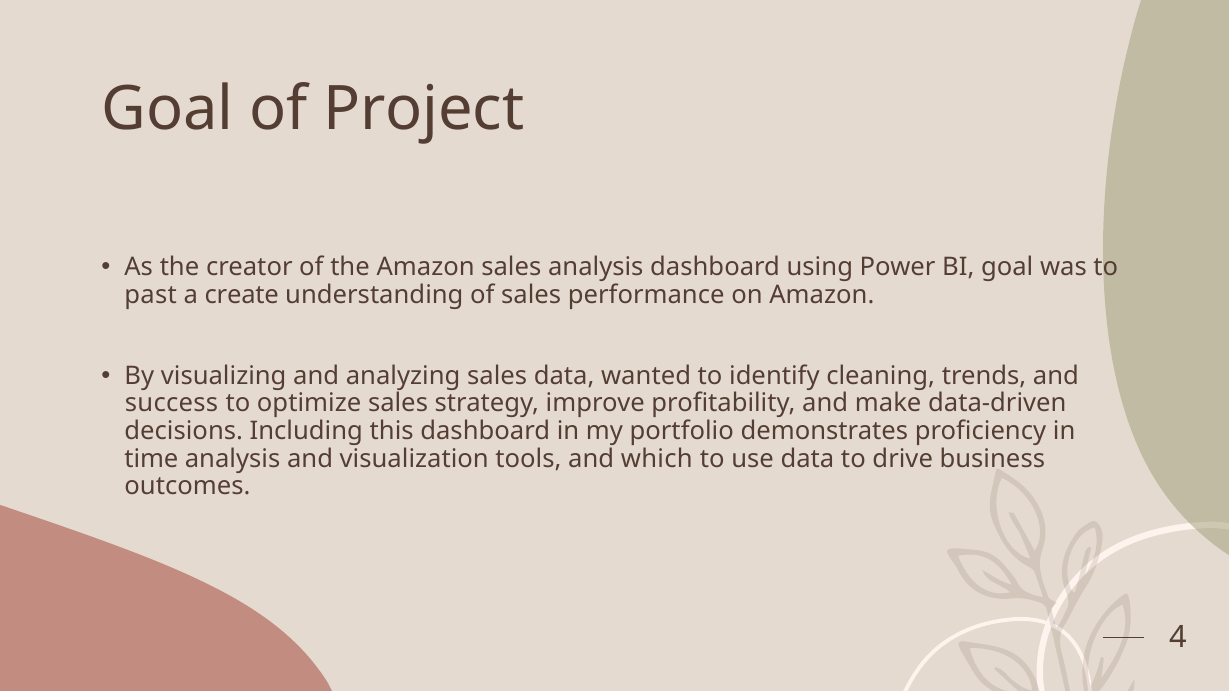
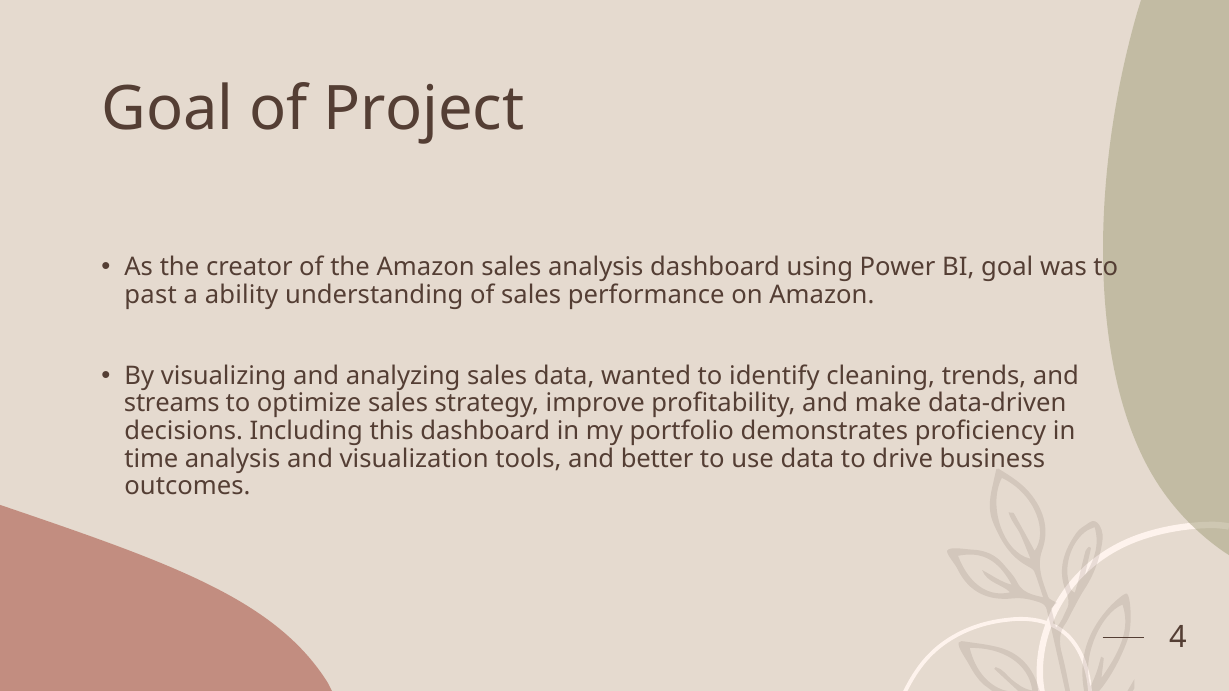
create: create -> ability (242, 295)
success: success -> streams (172, 404)
which: which -> better (657, 459)
